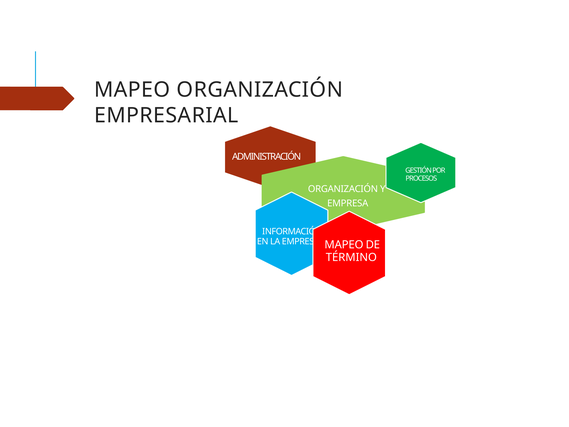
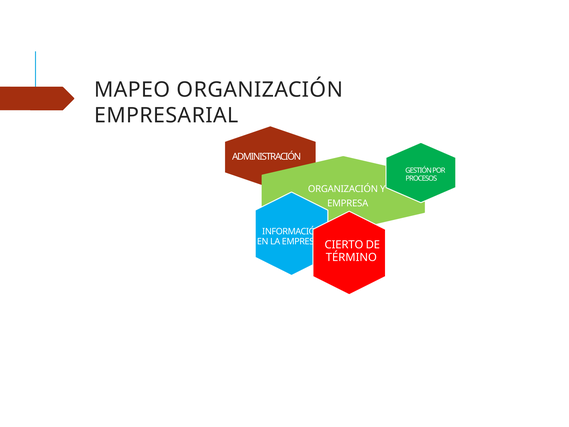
MAPEO: MAPEO -> CIERTO (344, 245)
